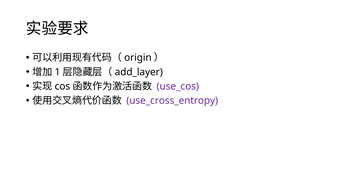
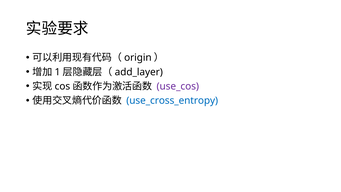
use_cross_entropy colour: purple -> blue (172, 101)
